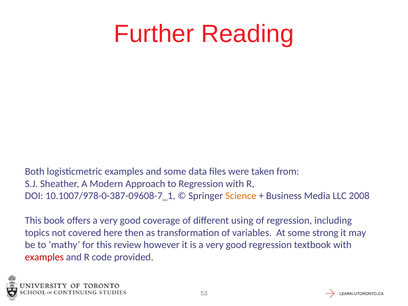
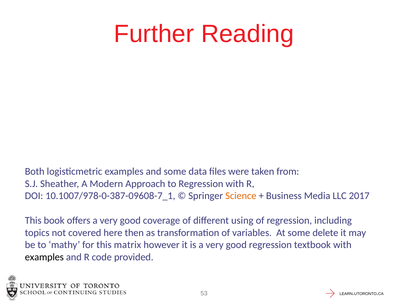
2008: 2008 -> 2017 (359, 196)
strong: strong -> delete (325, 233)
review: review -> matrix (127, 245)
examples colour: red -> black (44, 257)
